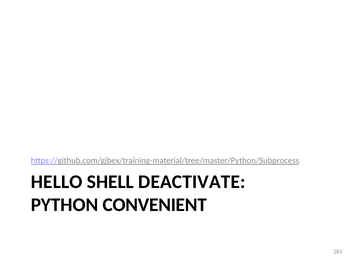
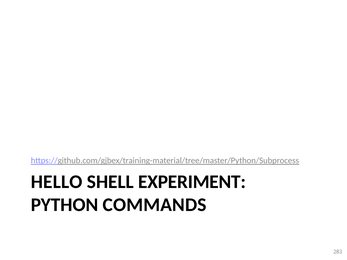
DEACTIVATE: DEACTIVATE -> EXPERIMENT (192, 182)
CONVENIENT: CONVENIENT -> COMMANDS (155, 205)
